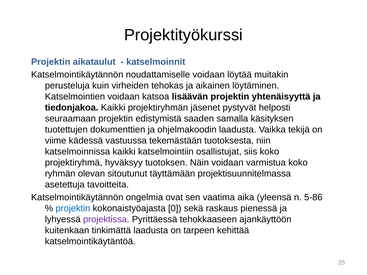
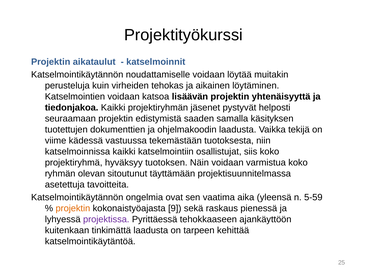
5-86: 5-86 -> 5-59 (313, 198)
projektin colour: blue -> orange (73, 209)
0: 0 -> 9 (175, 209)
